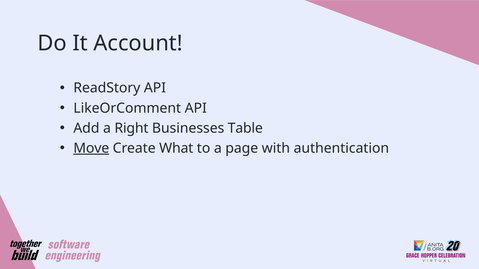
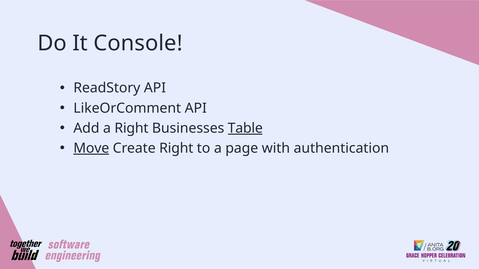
Account: Account -> Console (138, 43)
Table underline: none -> present (245, 128)
Create What: What -> Right (176, 148)
